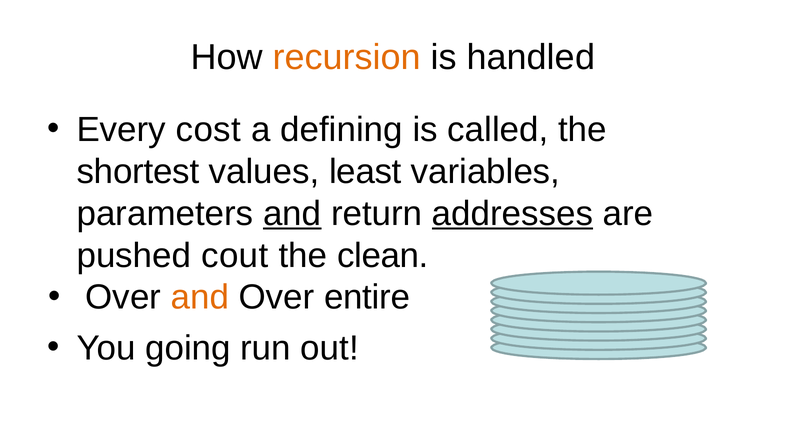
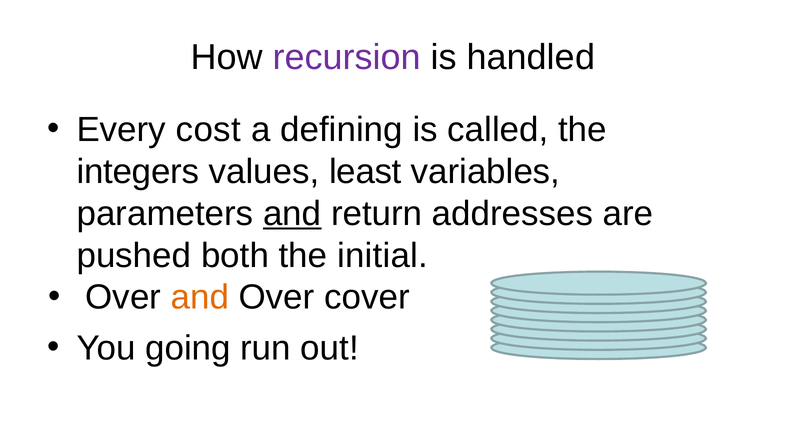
recursion colour: orange -> purple (347, 57)
shortest: shortest -> integers (138, 172)
addresses underline: present -> none (513, 214)
cout: cout -> both (235, 256)
clean: clean -> initial (383, 256)
entire: entire -> cover (367, 297)
